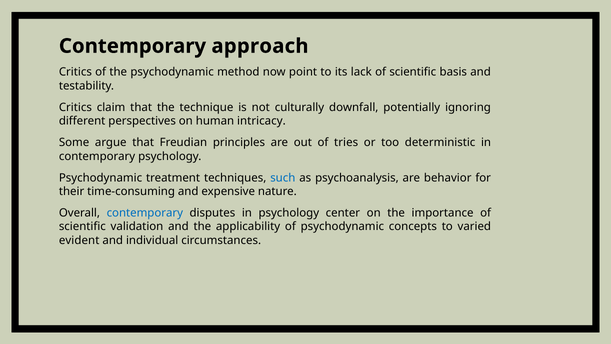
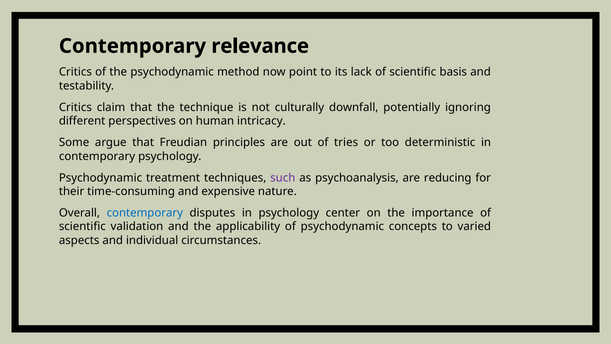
approach: approach -> relevance (260, 46)
such colour: blue -> purple (283, 178)
behavior: behavior -> reducing (448, 178)
evident: evident -> aspects (79, 240)
